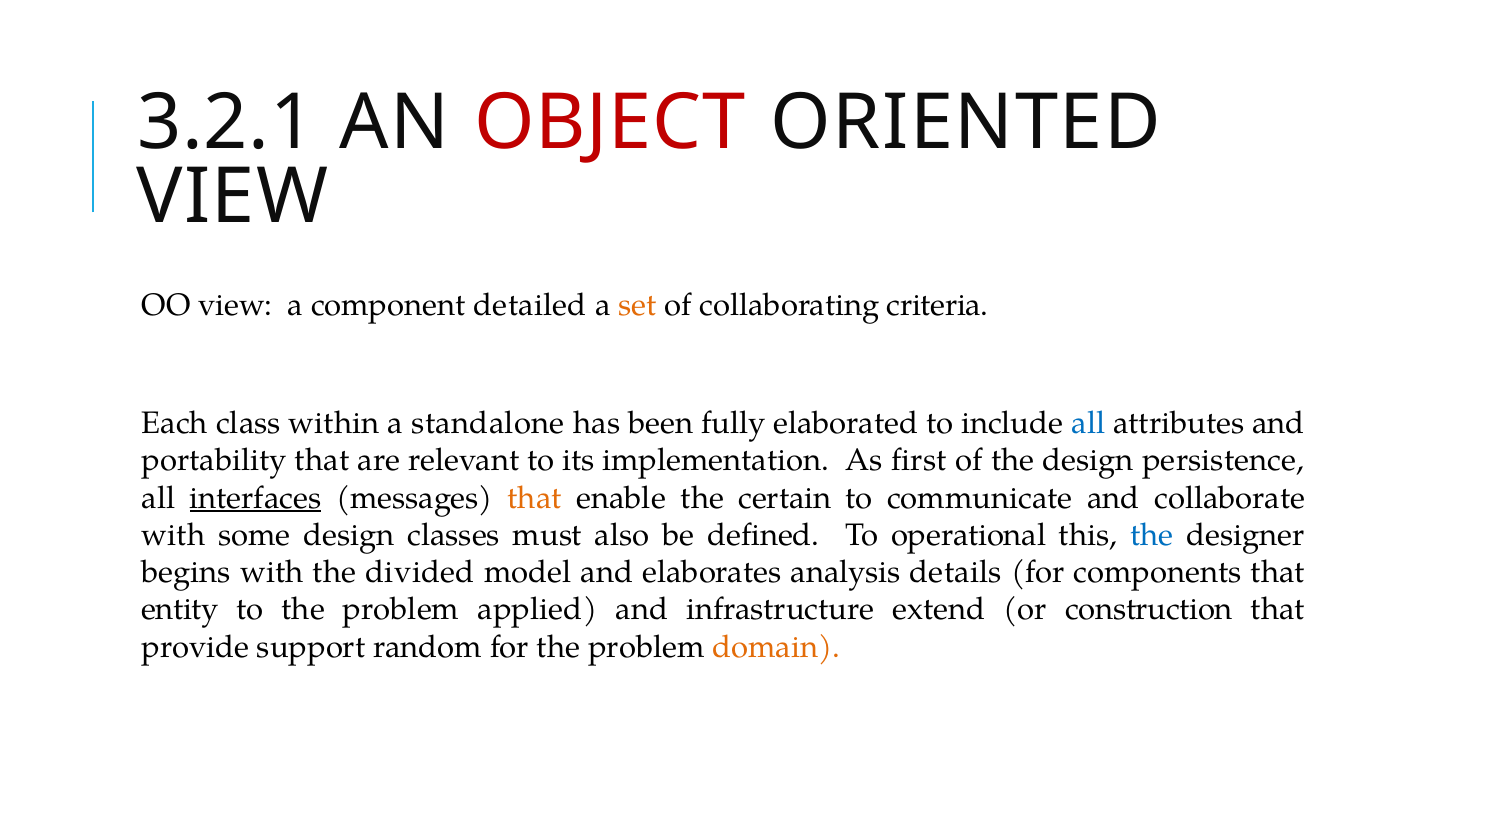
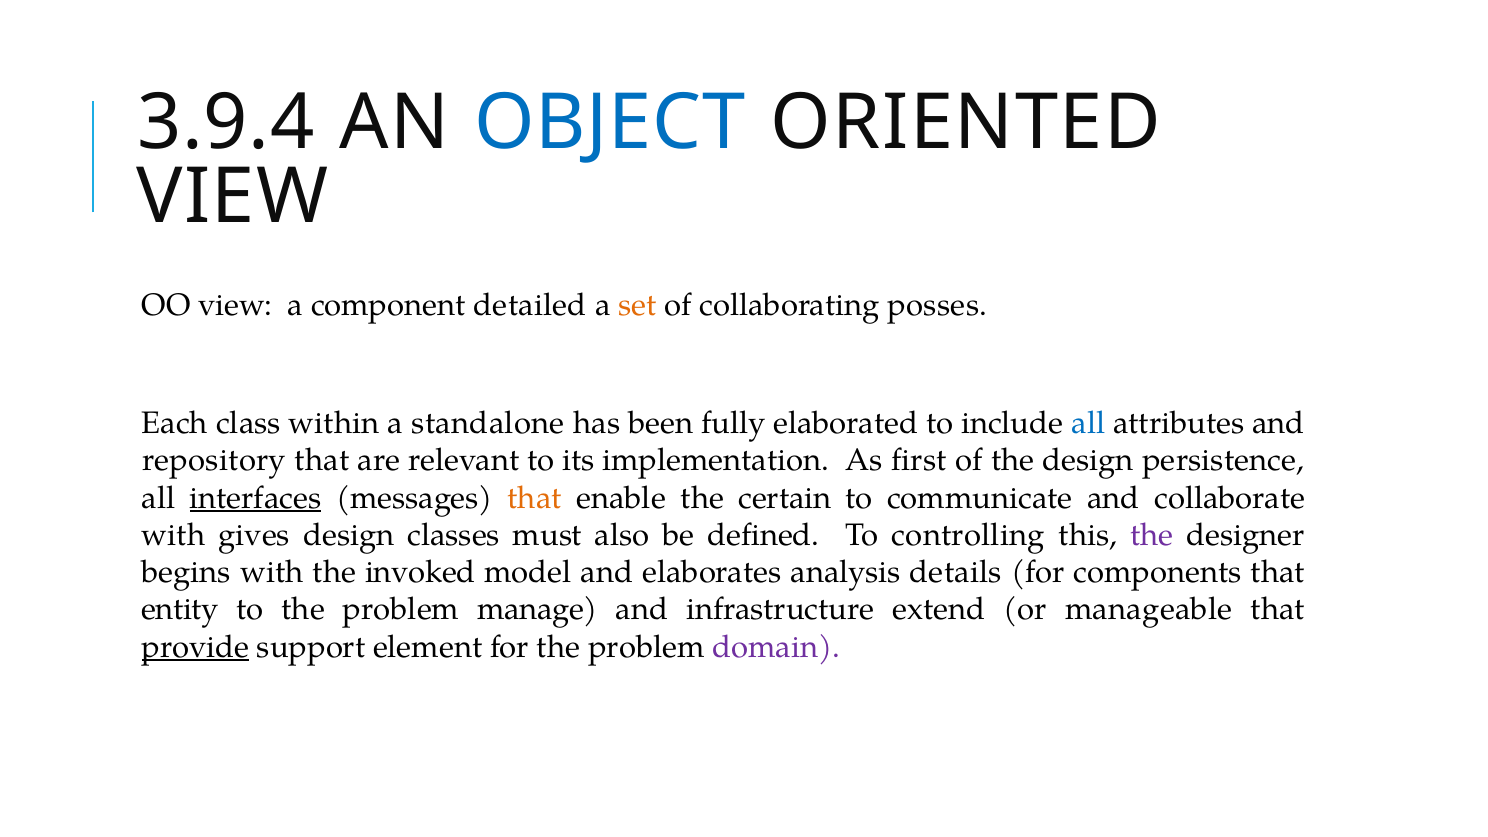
3.2.1: 3.2.1 -> 3.9.4 (226, 122)
OBJECT colour: red -> blue (610, 122)
criteria: criteria -> posses (938, 305)
portability: portability -> repository (214, 461)
some: some -> gives (254, 535)
operational: operational -> controlling (968, 535)
the colour: blue -> purple (1152, 535)
divided: divided -> invoked (420, 572)
applied: applied -> manage (538, 610)
construction: construction -> manageable (1149, 610)
provide underline: none -> present (195, 647)
random: random -> element (428, 647)
domain colour: orange -> purple (776, 647)
